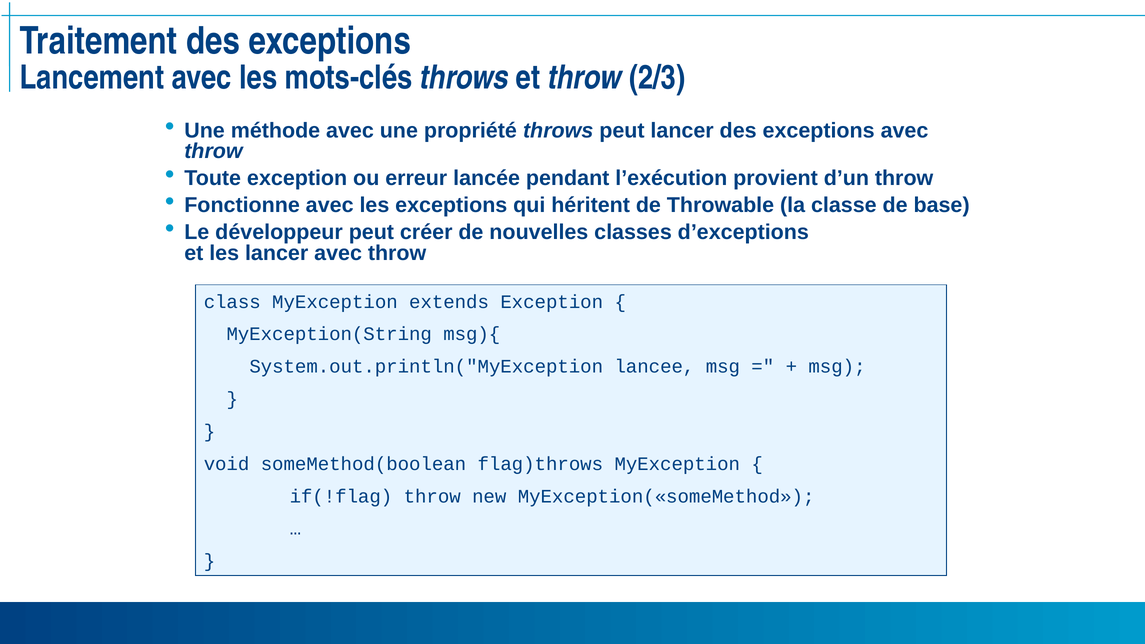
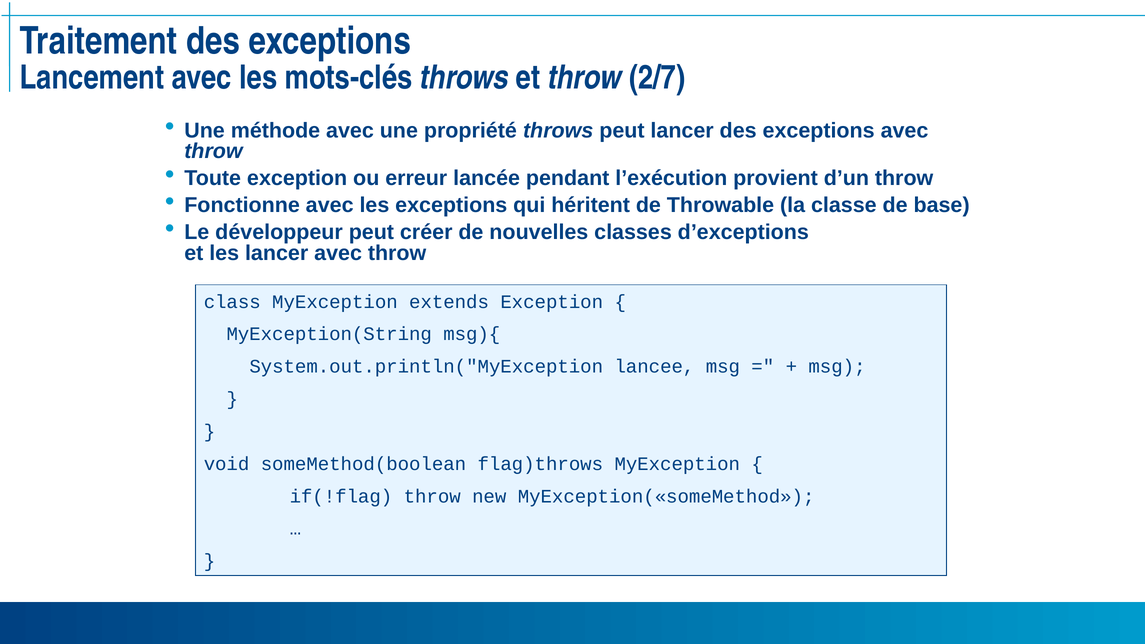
2/3: 2/3 -> 2/7 (657, 78)
